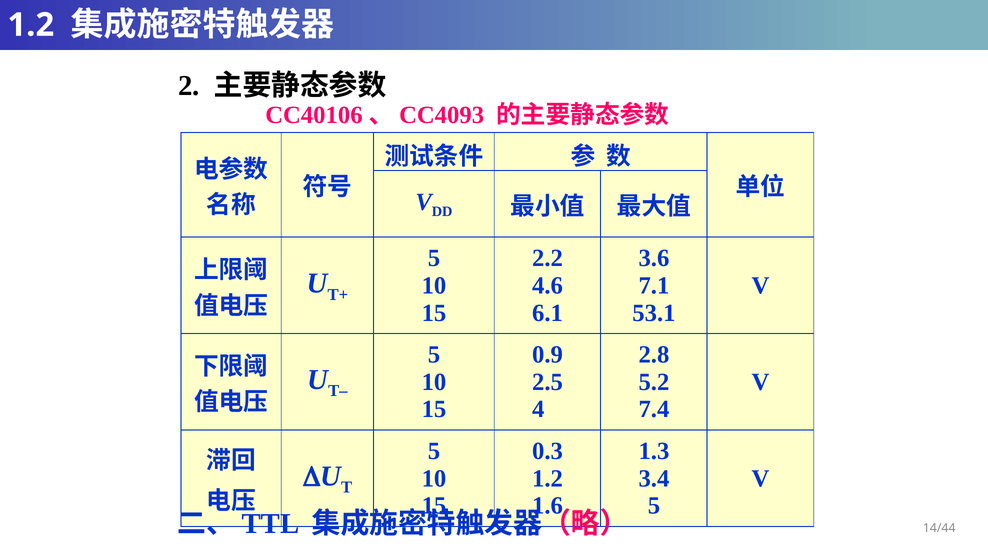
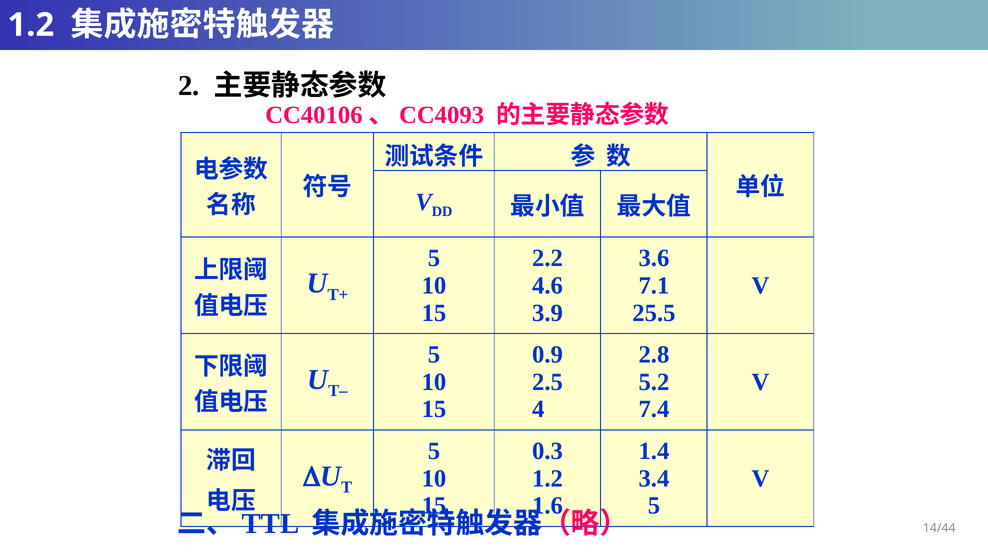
6.1: 6.1 -> 3.9 (547, 313)
53.1: 53.1 -> 25.5 (654, 313)
1.3: 1.3 -> 1.4 (654, 451)
